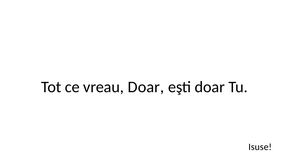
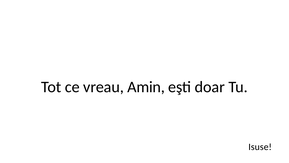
vreau Doar: Doar -> Amin (146, 87)
